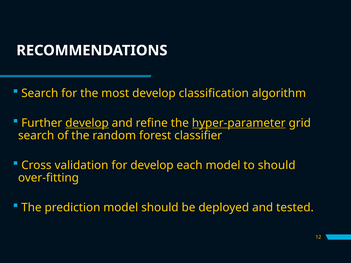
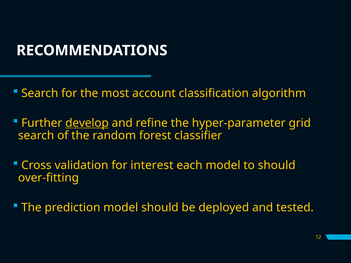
most develop: develop -> account (154, 93)
hyper-parameter underline: present -> none (239, 123)
for develop: develop -> interest (152, 165)
